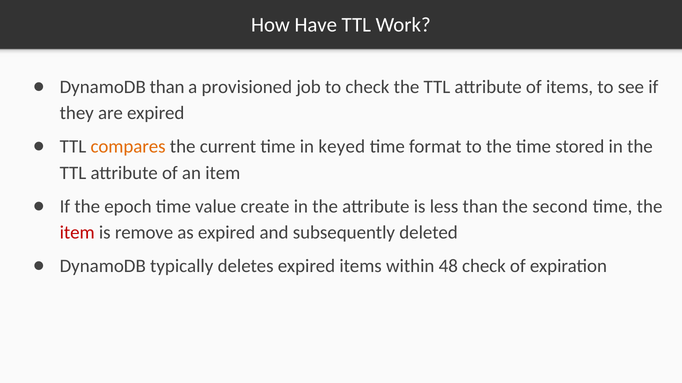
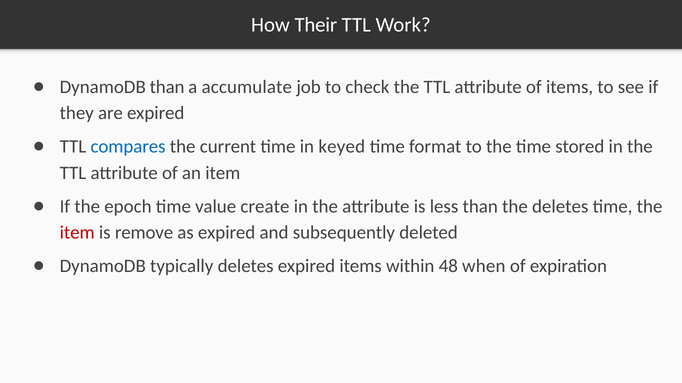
Have: Have -> Their (316, 25)
provisioned: provisioned -> accumulate (247, 87)
compares colour: orange -> blue (128, 147)
the second: second -> deletes (560, 207)
48 check: check -> when (484, 267)
